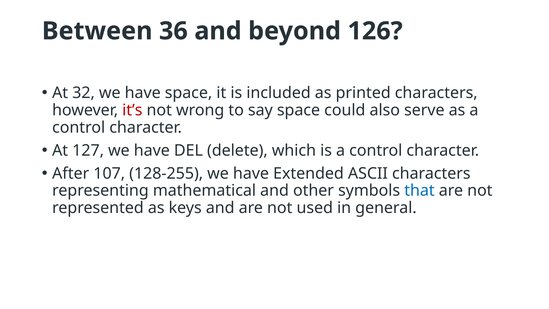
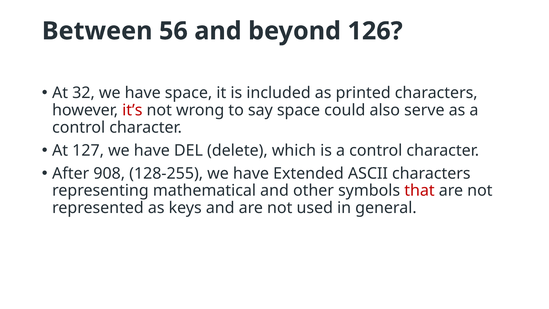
36: 36 -> 56 (173, 31)
107: 107 -> 908 (109, 173)
that colour: blue -> red (419, 191)
